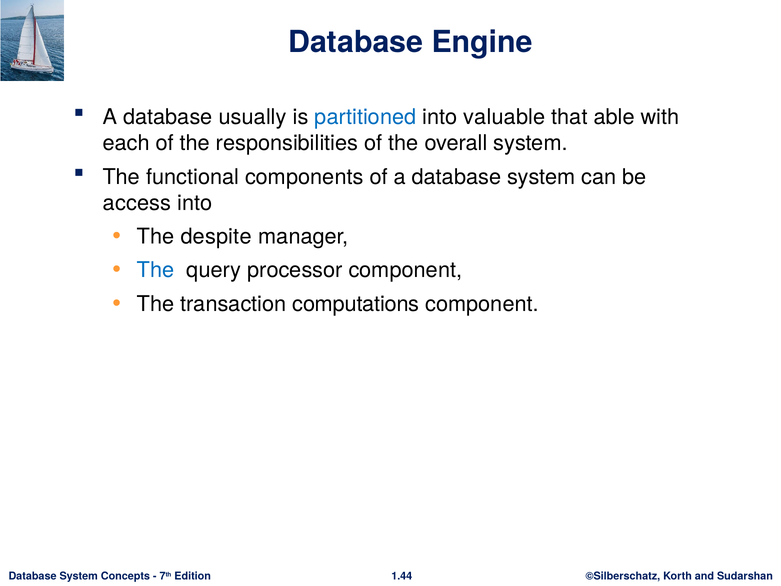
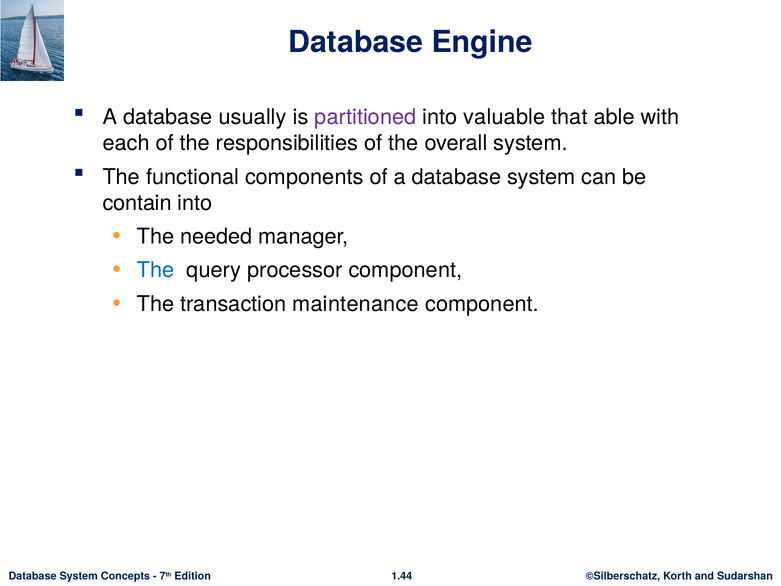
partitioned colour: blue -> purple (365, 117)
access: access -> contain (137, 203)
despite: despite -> needed (216, 236)
computations: computations -> maintenance (356, 304)
